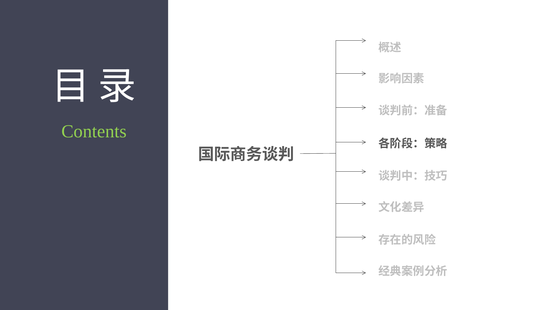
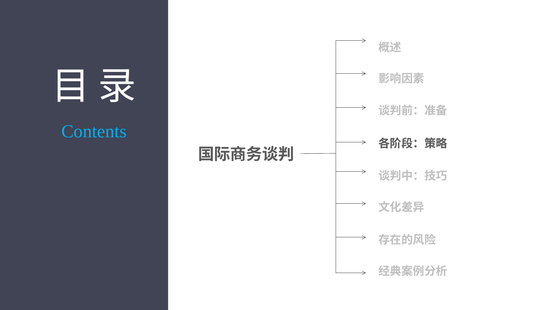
Contents colour: light green -> light blue (94, 132)
